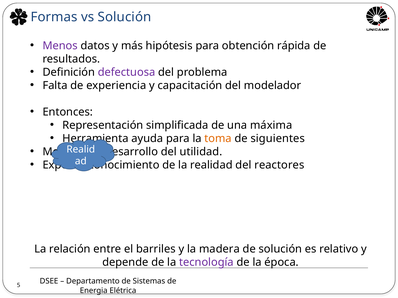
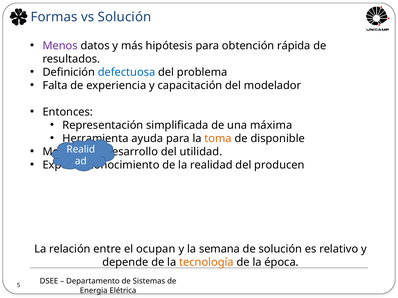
defectuosa colour: purple -> blue (127, 72)
siguientes: siguientes -> disponible (278, 139)
reactores: reactores -> producen (279, 165)
barriles: barriles -> ocupan (156, 250)
madera: madera -> semana (219, 250)
tecnología colour: purple -> orange (206, 263)
